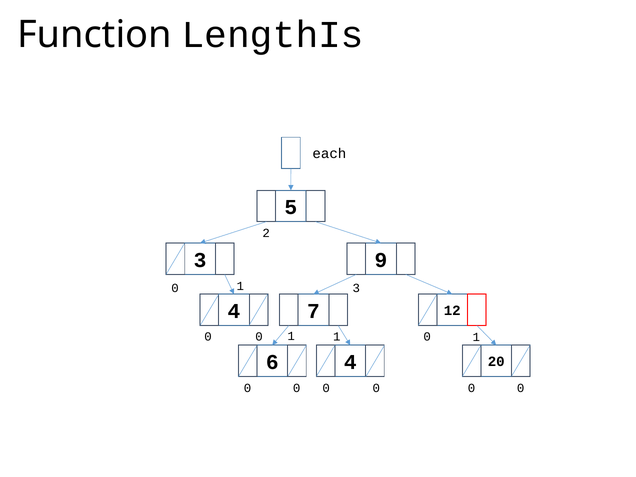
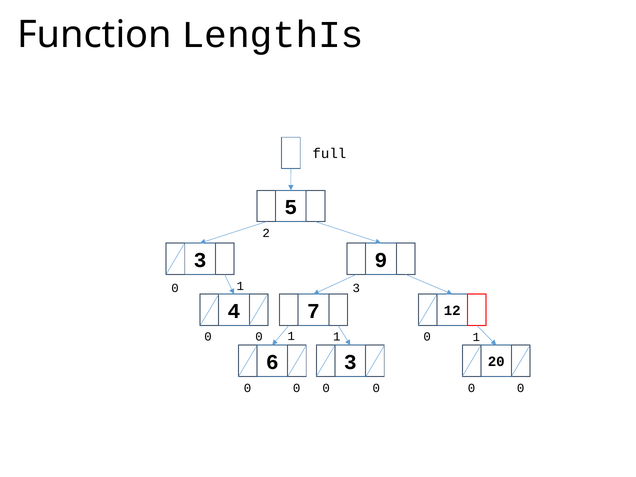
each: each -> full (329, 154)
6 4: 4 -> 3 (350, 362)
